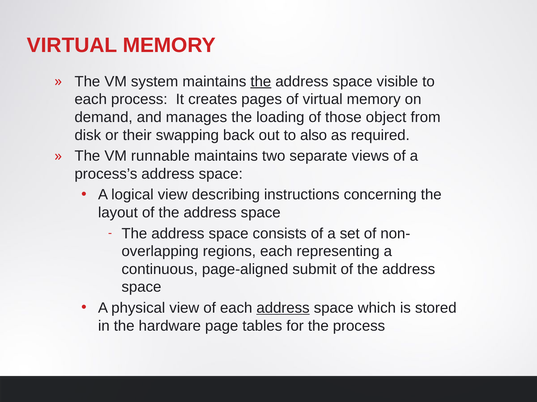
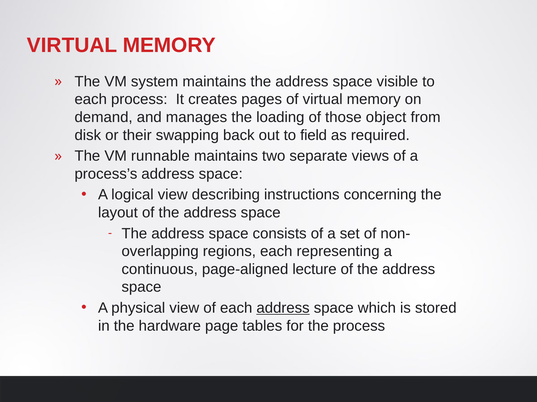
the underline: present -> none (261, 82)
also: also -> field (314, 135)
submit: submit -> lecture (314, 270)
